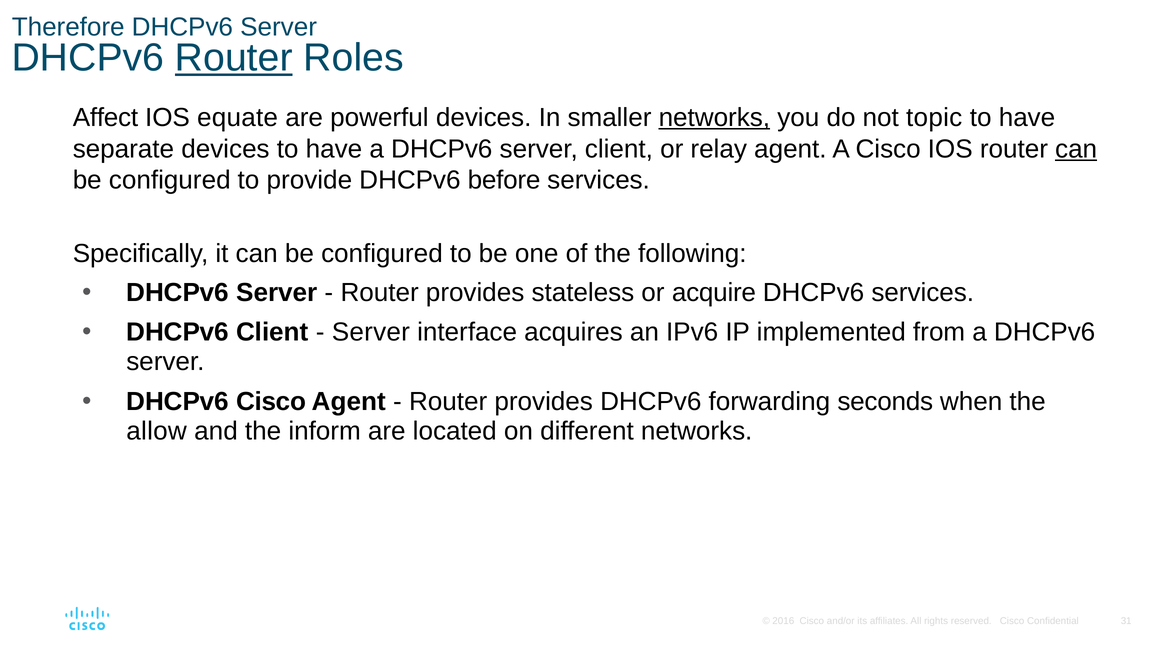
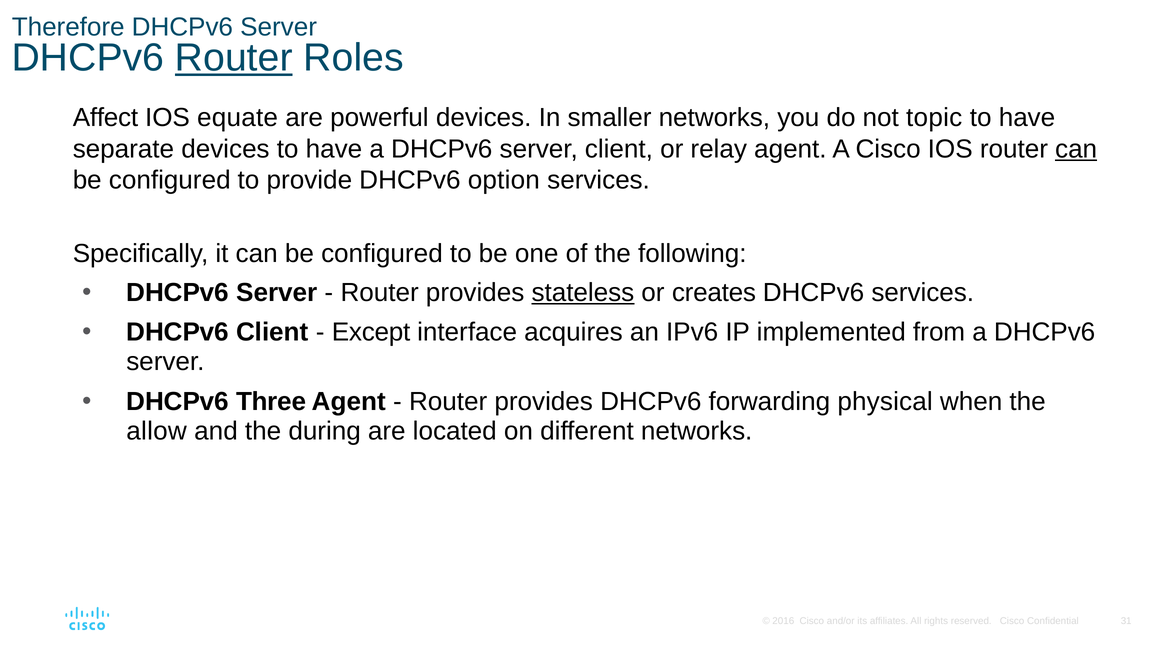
networks underline: present -> none (714, 118)
before: before -> option (504, 180)
stateless underline: none -> present (583, 292)
acquire: acquire -> creates (714, 292)
Server: Server -> Except (371, 332)
DHCPv6 Cisco: Cisco -> Three (271, 401)
seconds: seconds -> physical (885, 401)
inform: inform -> during (325, 431)
